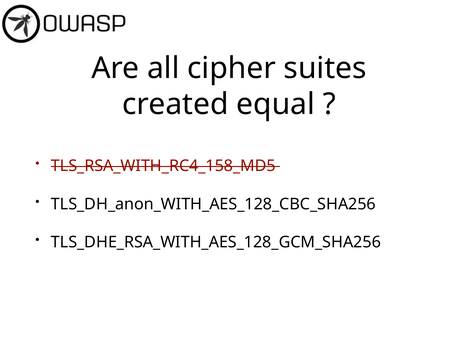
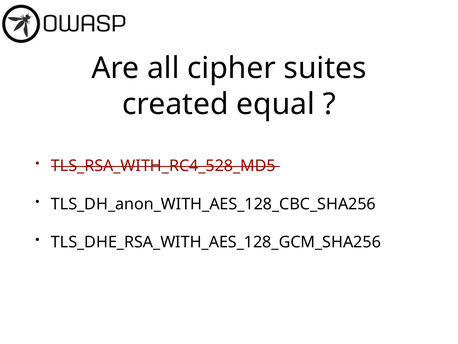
TLS_RSA_WITH_RC4_158_MD5: TLS_RSA_WITH_RC4_158_MD5 -> TLS_RSA_WITH_RC4_528_MD5 (163, 166)
